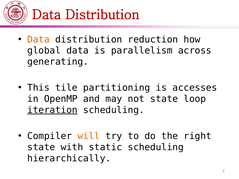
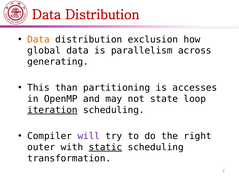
reduction: reduction -> exclusion (153, 40)
tile: tile -> than (66, 88)
will colour: orange -> purple (89, 136)
state: state -> outer (41, 147)
static underline: none -> present (105, 147)
hierarchically: hierarchically -> transformation (69, 159)
